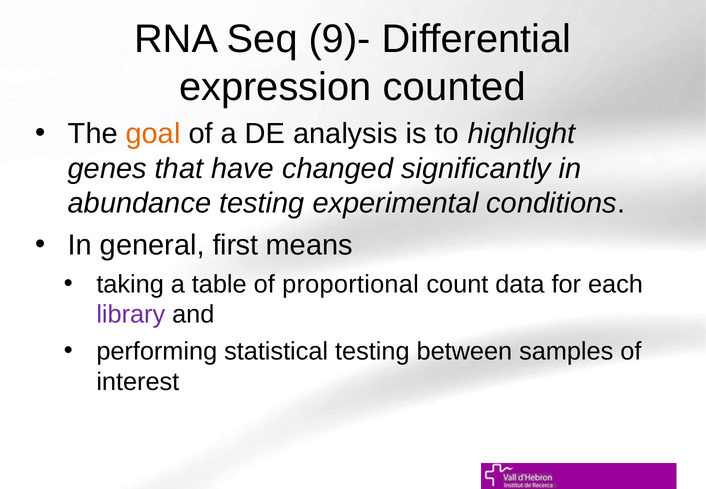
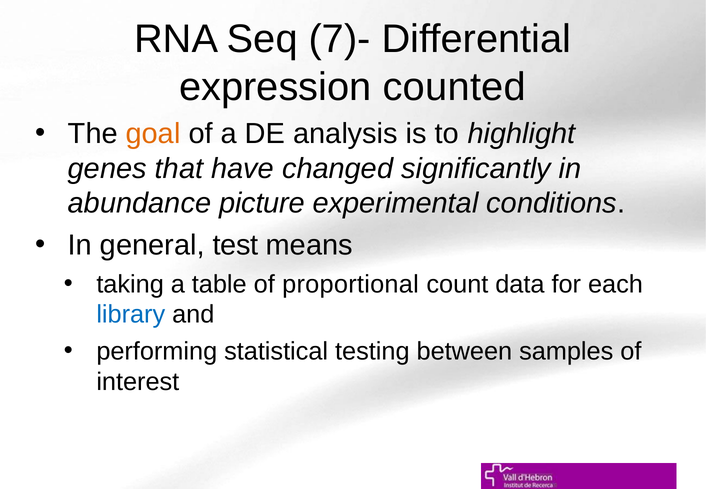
9)-: 9)- -> 7)- (340, 39)
abundance testing: testing -> picture (262, 203)
first: first -> test (235, 245)
library colour: purple -> blue (131, 314)
